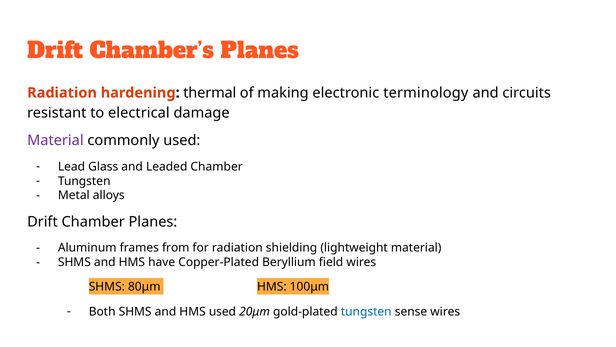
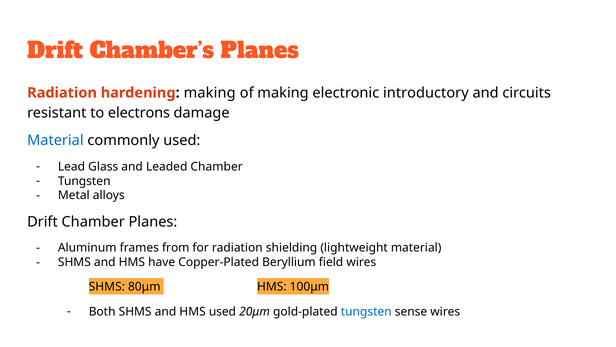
hardening thermal: thermal -> making (210, 93)
terminology: terminology -> introductory (426, 93)
electrical: electrical -> electrons (139, 113)
Material colour: purple -> blue (55, 140)
